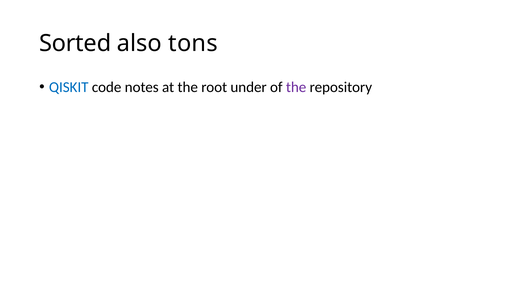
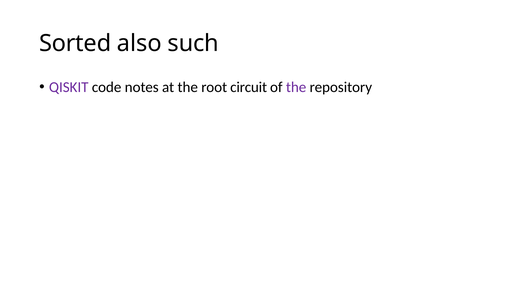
tons: tons -> such (193, 43)
QISKIT colour: blue -> purple (69, 87)
under: under -> circuit (249, 87)
